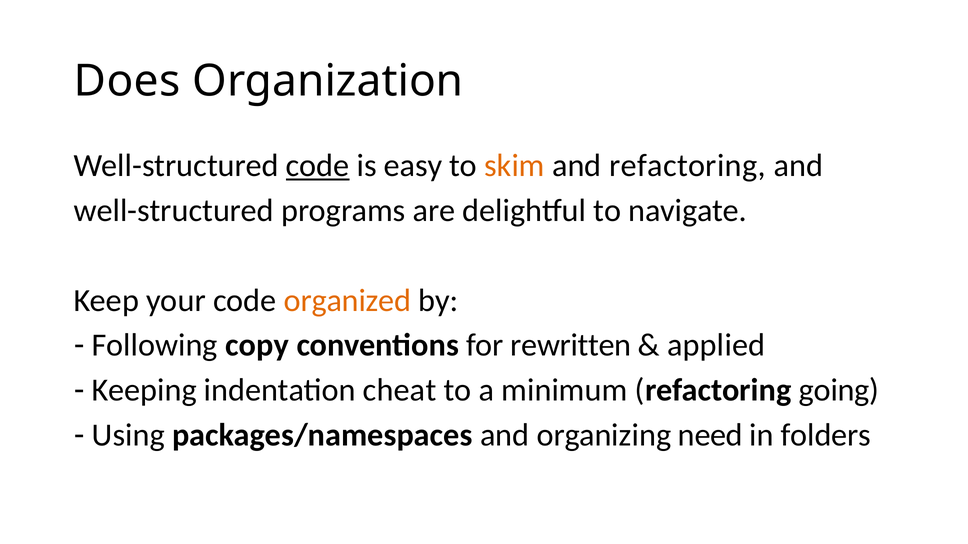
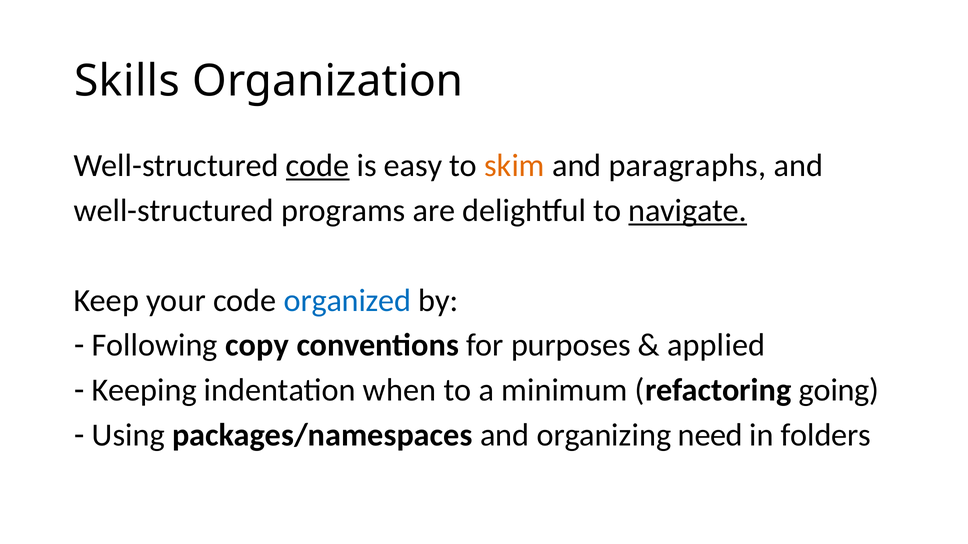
Does: Does -> Skills (127, 81)
and refactoring: refactoring -> paragraphs (687, 166)
navigate underline: none -> present (688, 211)
organized colour: orange -> blue (348, 301)
rewritten: rewritten -> purposes (571, 346)
cheat: cheat -> when (400, 391)
